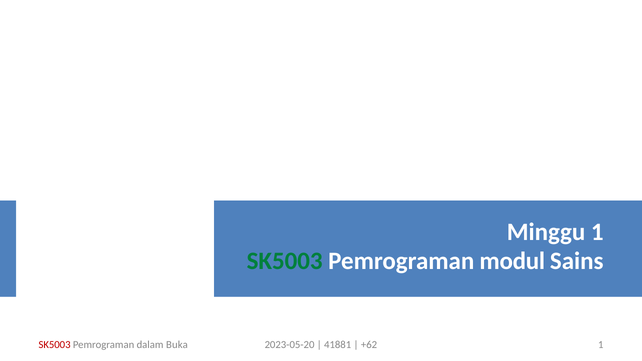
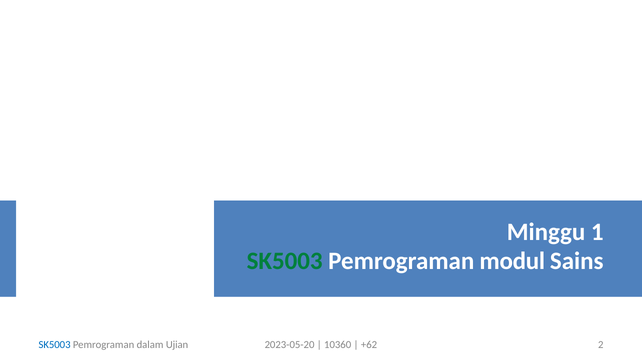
SK5003 colour: red -> blue (55, 345)
Buka: Buka -> Ujian (177, 345)
41881: 41881 -> 10360 (338, 345)
+62 1: 1 -> 2 (601, 345)
